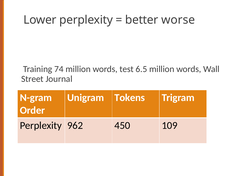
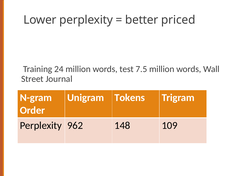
worse: worse -> priced (178, 20)
74: 74 -> 24 (59, 69)
6.5: 6.5 -> 7.5 (141, 69)
450: 450 -> 148 (122, 125)
